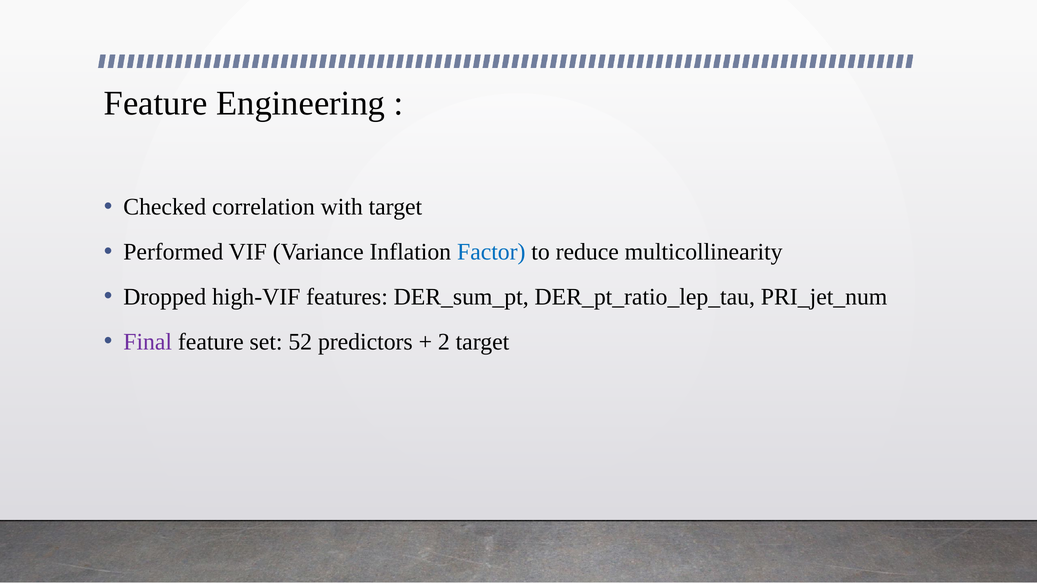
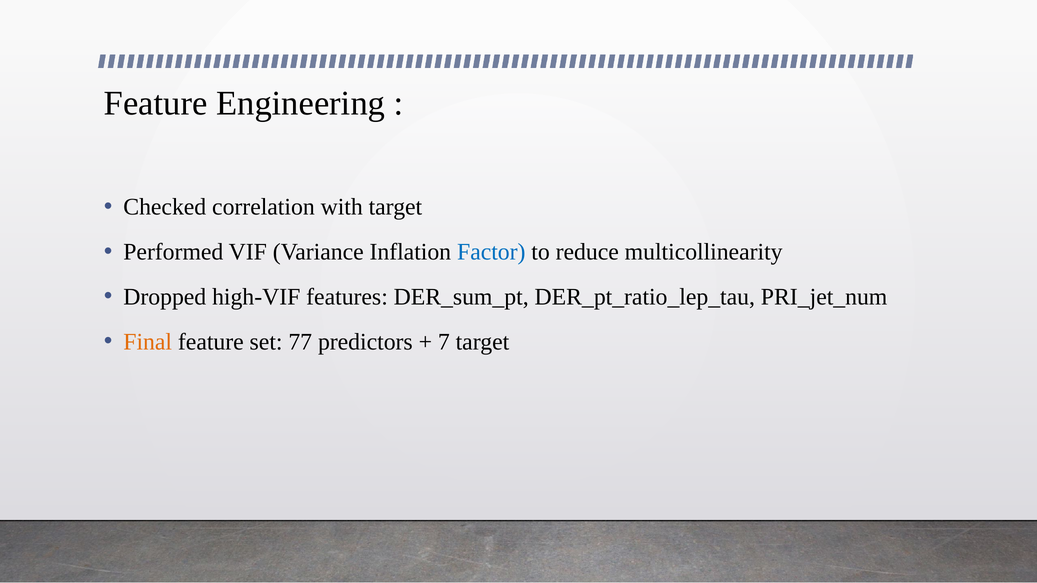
Final colour: purple -> orange (148, 342)
52: 52 -> 77 (300, 342)
2: 2 -> 7 (444, 342)
